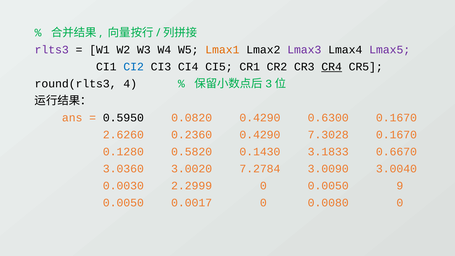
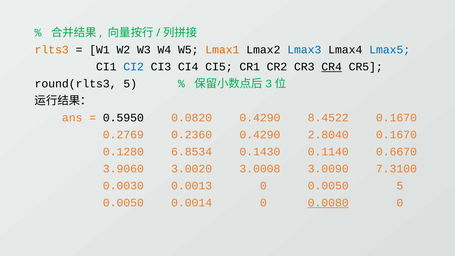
rlts3 colour: purple -> orange (52, 50)
Lmax3 colour: purple -> blue (304, 50)
Lmax5 colour: purple -> blue (390, 50)
round(rlts3 4: 4 -> 5 (130, 84)
0.6300: 0.6300 -> 8.4522 (328, 118)
2.6260: 2.6260 -> 0.2769 (123, 135)
7.3028: 7.3028 -> 2.8040 (328, 135)
0.5820: 0.5820 -> 6.8534 (192, 152)
3.1833: 3.1833 -> 0.1140 (328, 152)
3.0360: 3.0360 -> 3.9060 (123, 169)
7.2784: 7.2784 -> 3.0008 (260, 169)
3.0040: 3.0040 -> 7.3100 (396, 169)
2.2999: 2.2999 -> 0.0013 (192, 186)
0.0050 9: 9 -> 5 (400, 186)
0.0017: 0.0017 -> 0.0014 (192, 203)
0.0080 underline: none -> present (328, 203)
